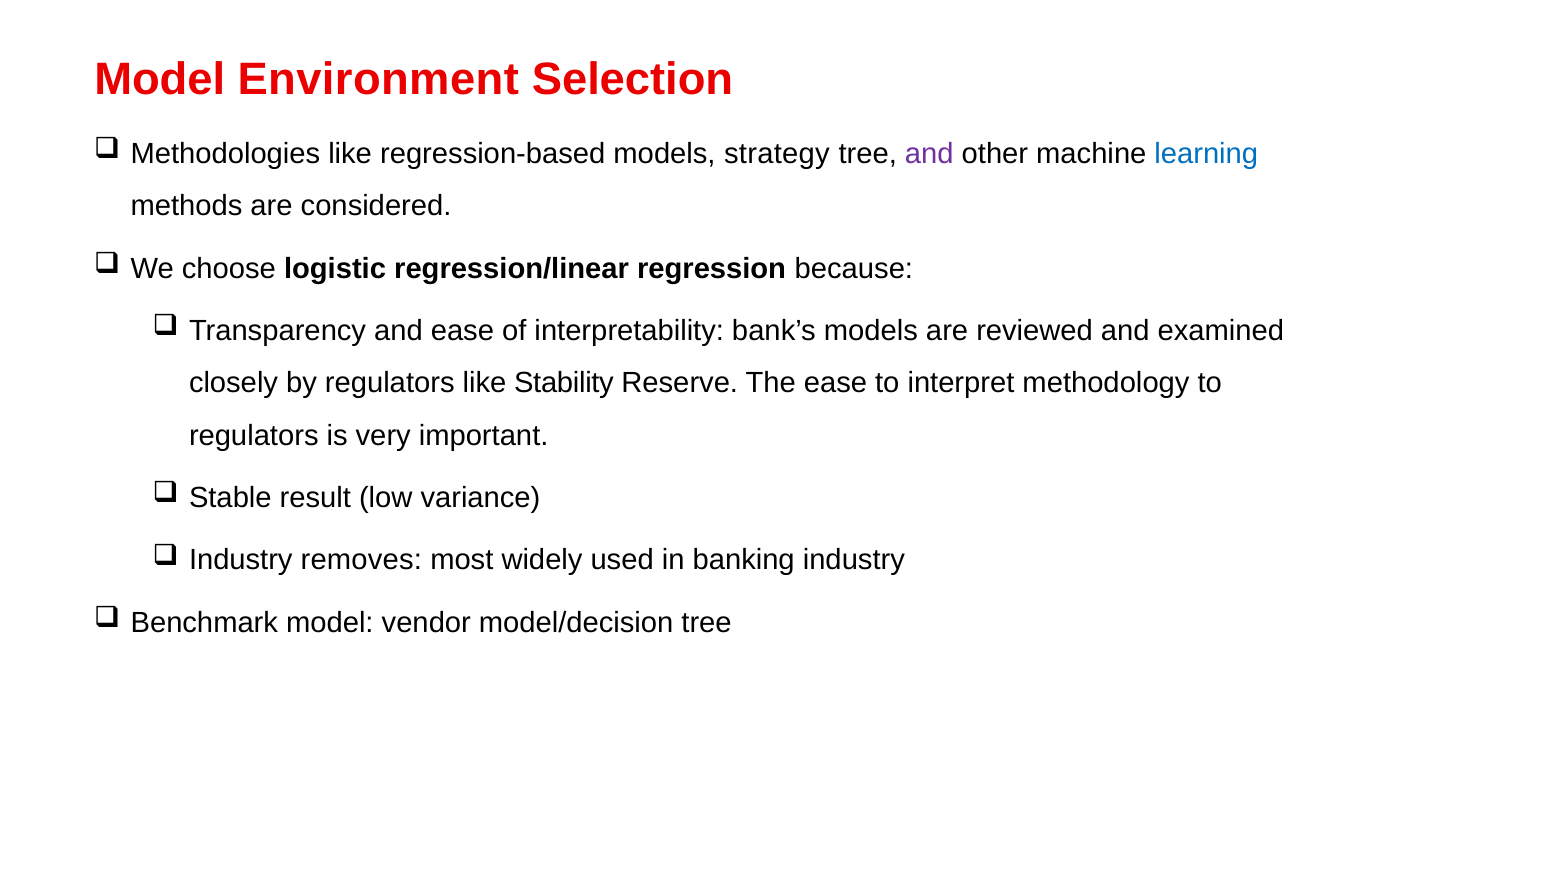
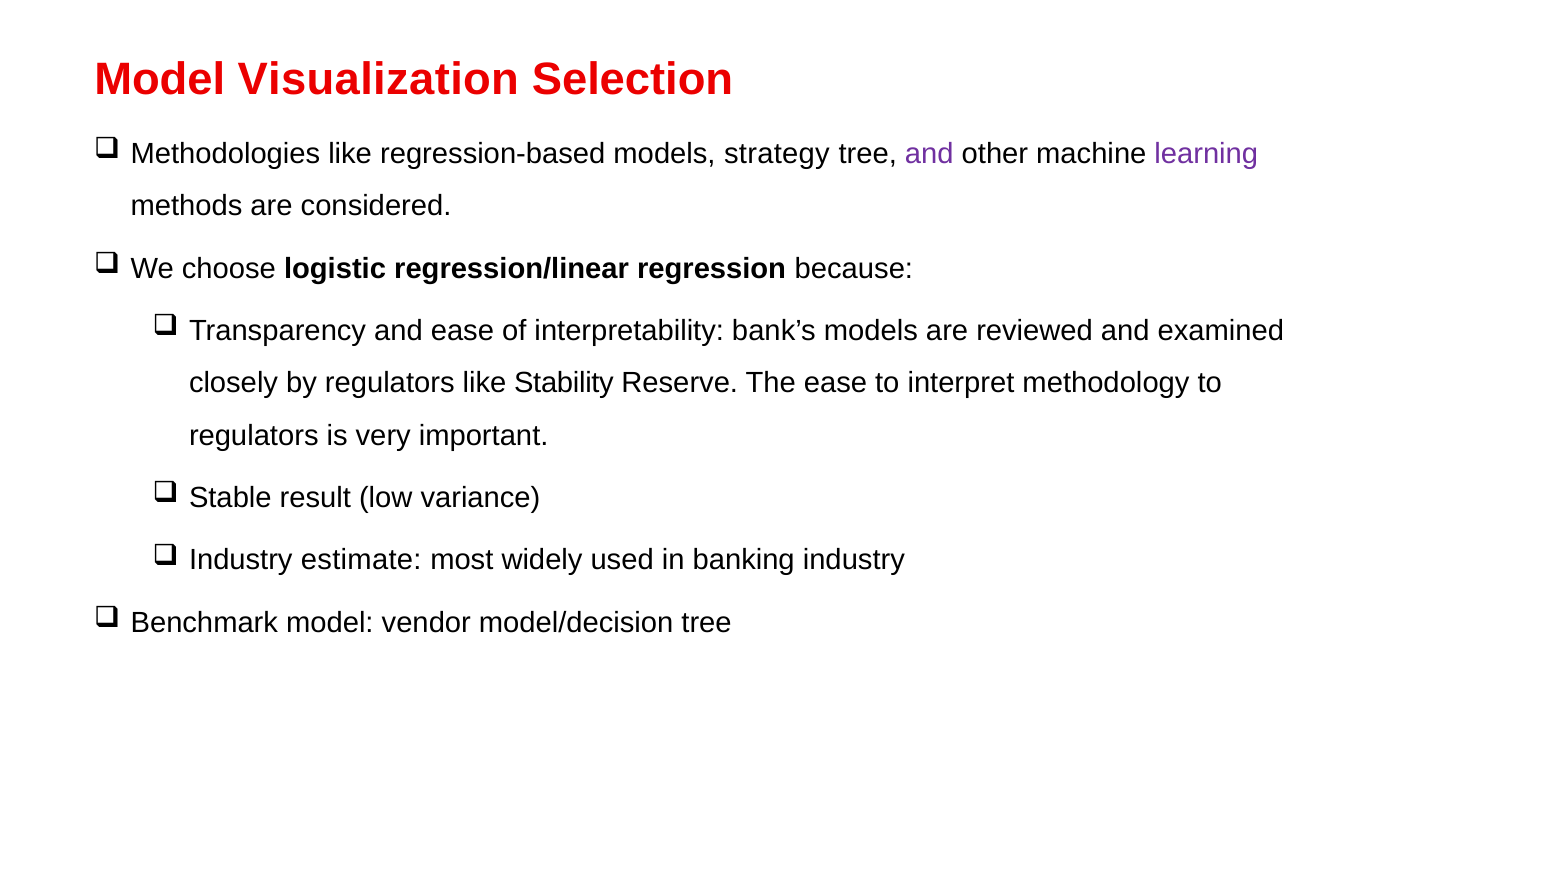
Environment: Environment -> Visualization (378, 79)
learning colour: blue -> purple (1206, 154)
removes: removes -> estimate (361, 560)
